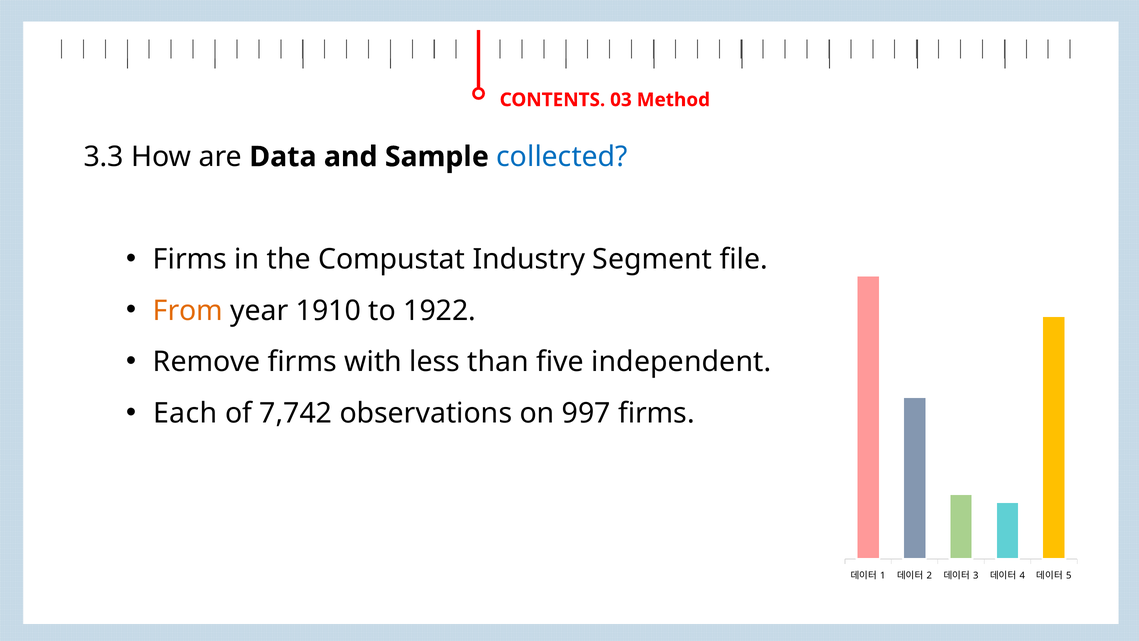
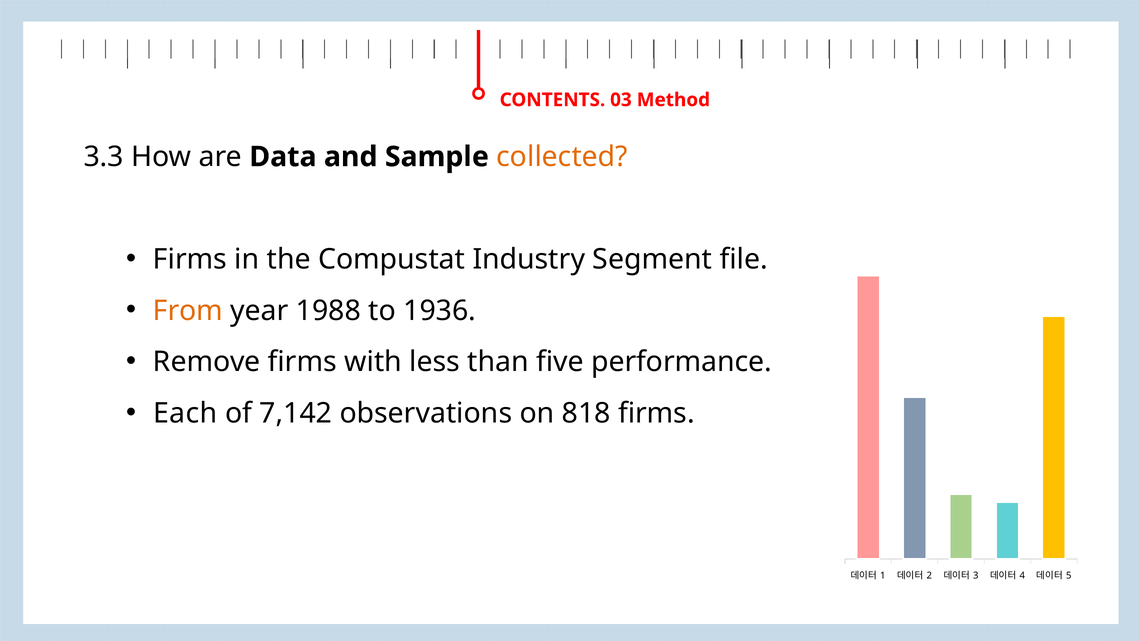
collected colour: blue -> orange (562, 157)
1910: 1910 -> 1988 (328, 311)
1922: 1922 -> 1936 (440, 311)
independent: independent -> performance (681, 362)
7,742: 7,742 -> 7,142 (296, 413)
997: 997 -> 818 (586, 413)
